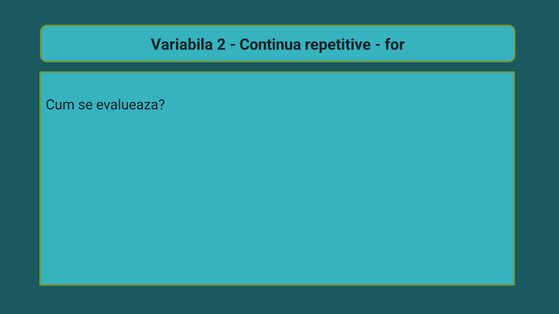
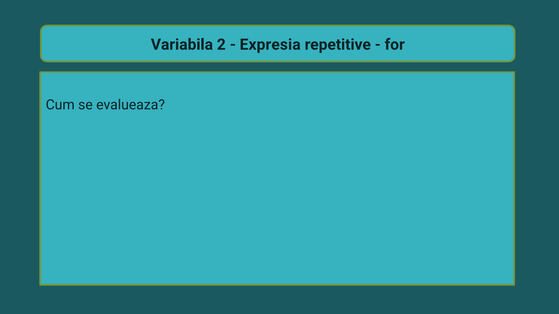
Continua: Continua -> Expresia (270, 45)
